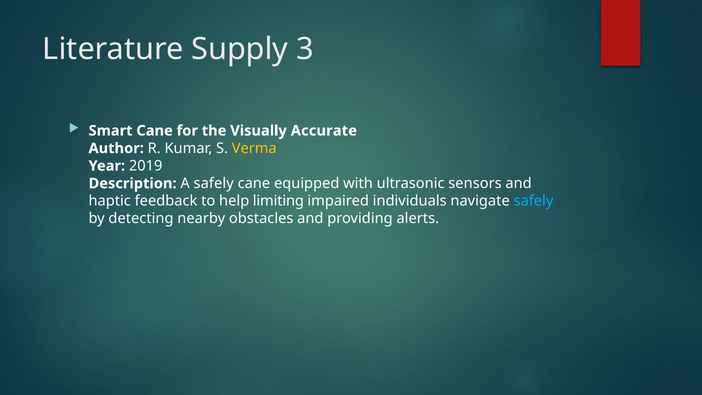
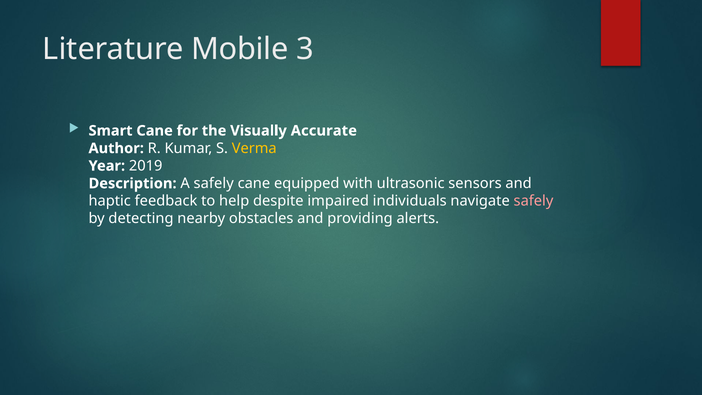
Supply: Supply -> Mobile (240, 49)
limiting: limiting -> despite (278, 201)
safely colour: light blue -> pink (533, 201)
